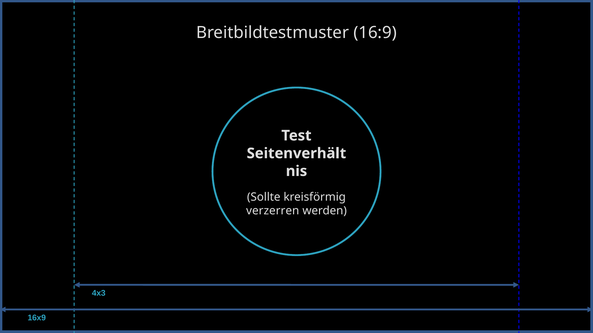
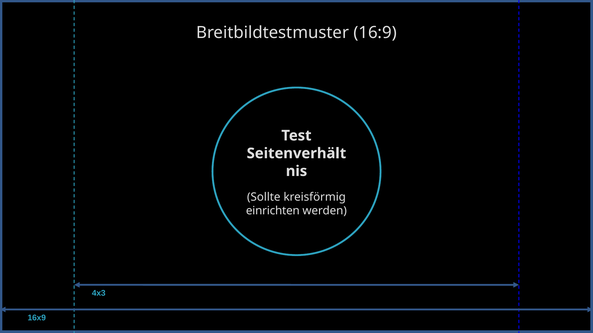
verzerren: verzerren -> einrichten (273, 211)
